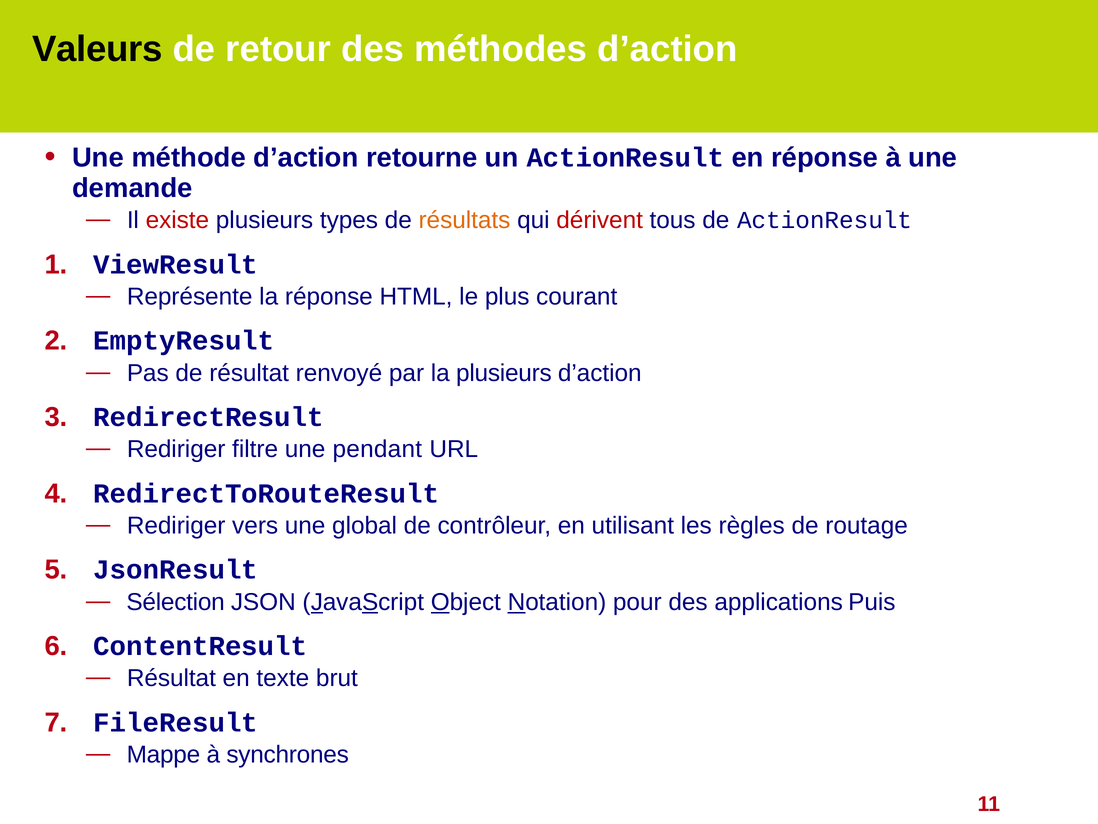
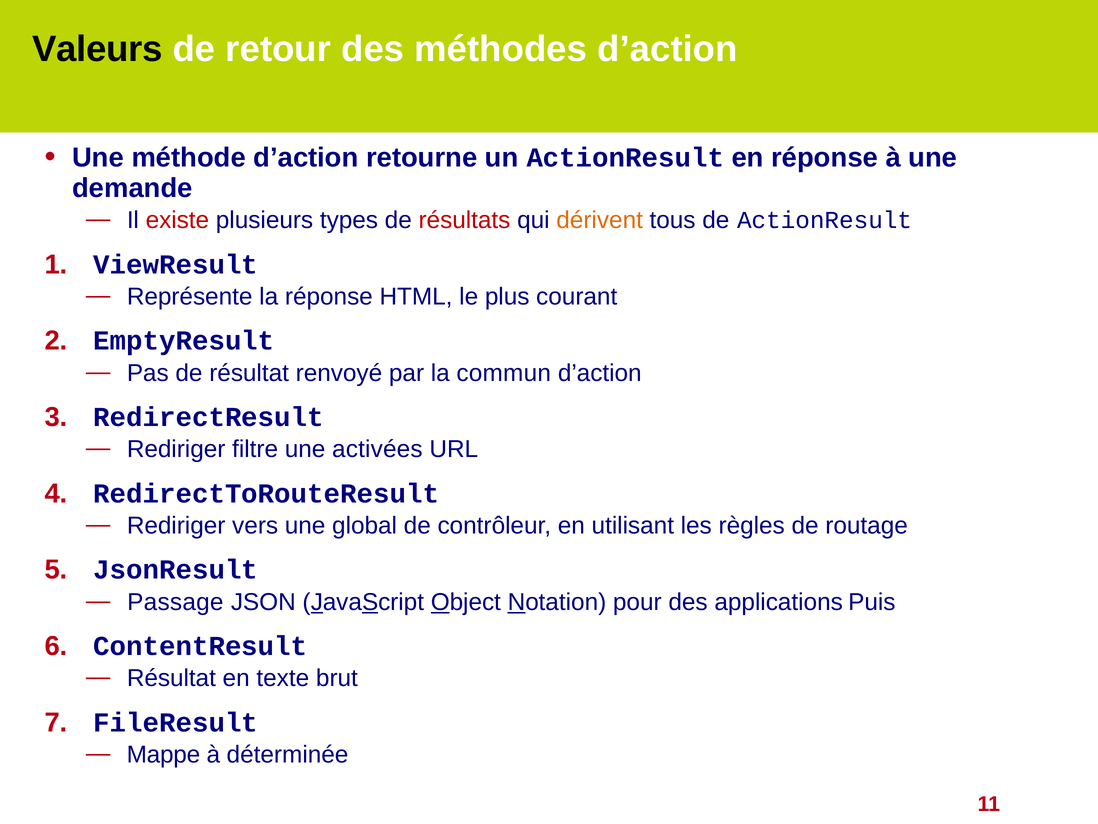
résultats colour: orange -> red (464, 220)
dérivent colour: red -> orange (600, 220)
la plusieurs: plusieurs -> commun (504, 373)
pendant: pendant -> activées (377, 449)
Sélection: Sélection -> Passage (175, 602)
synchrones: synchrones -> déterminée (288, 754)
